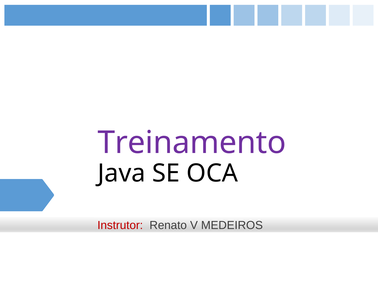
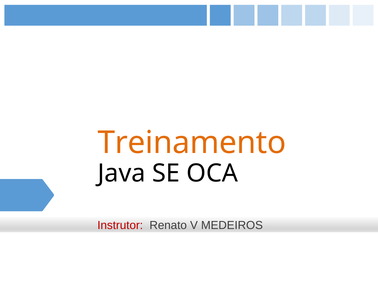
Treinamento colour: purple -> orange (192, 142)
